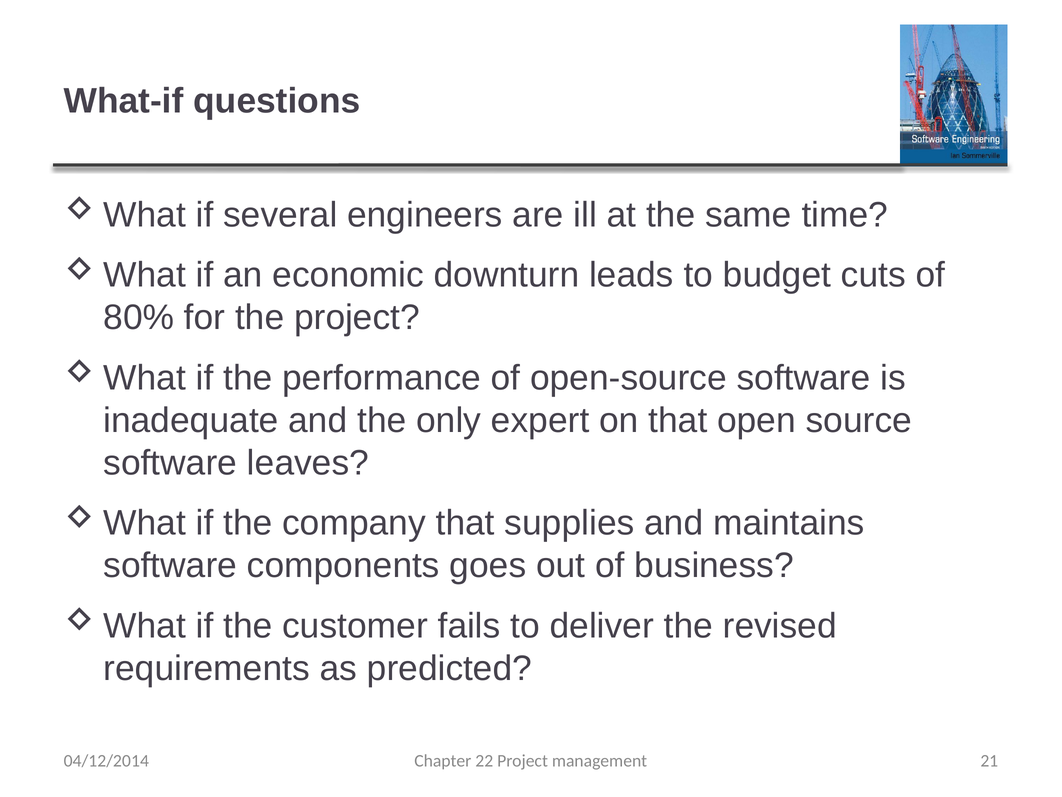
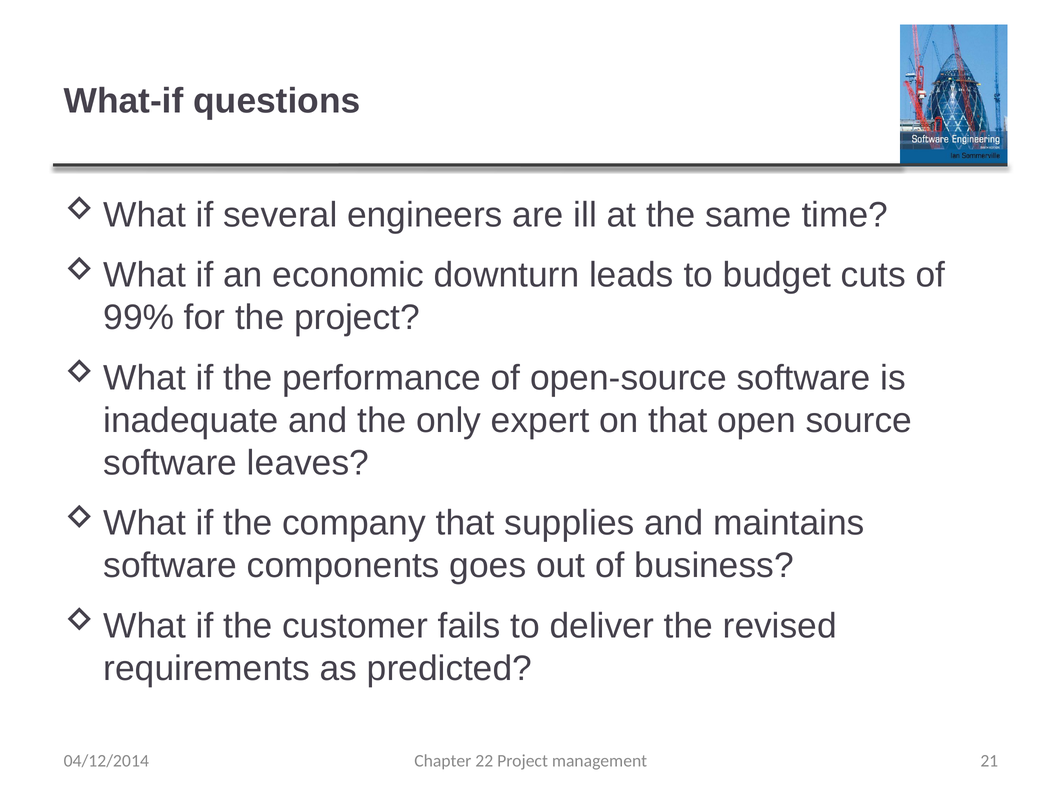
80%: 80% -> 99% (139, 317)
